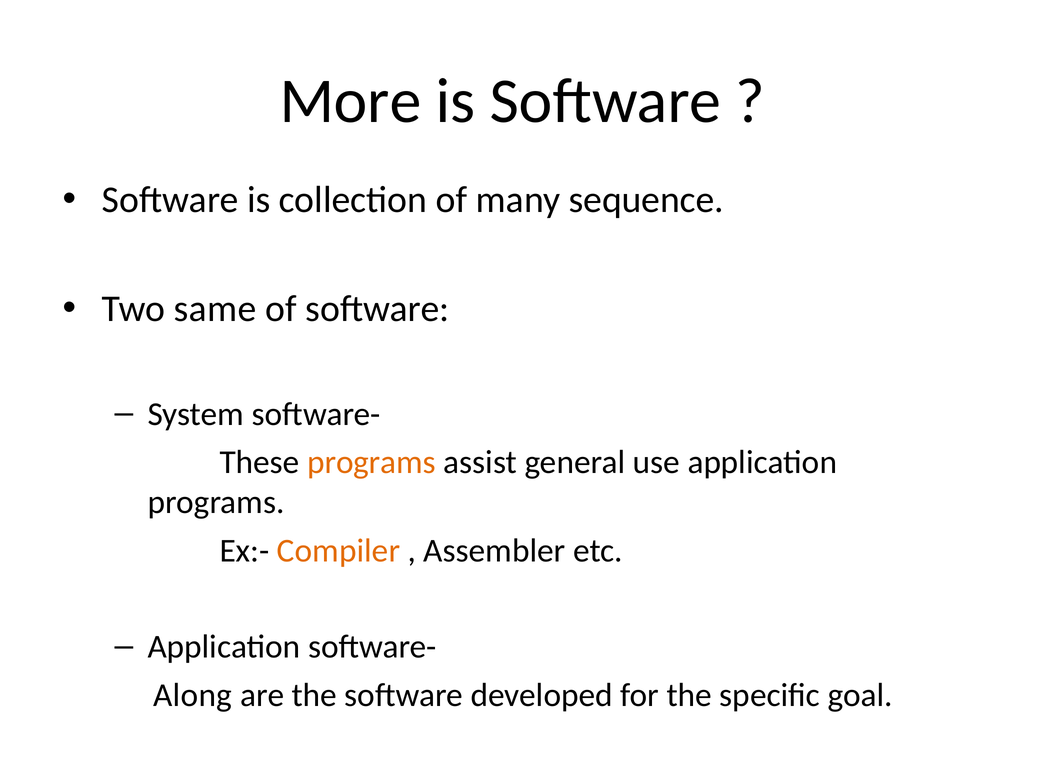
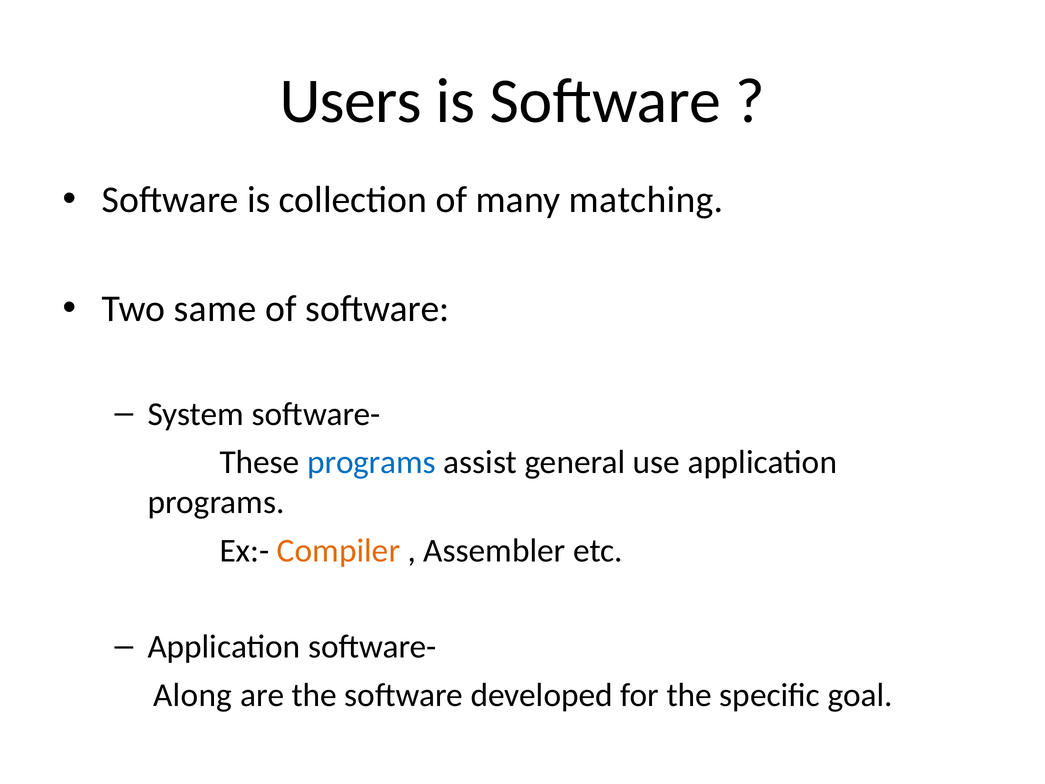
More: More -> Users (351, 101)
sequence: sequence -> matching (646, 200)
programs colour: orange -> blue (372, 462)
